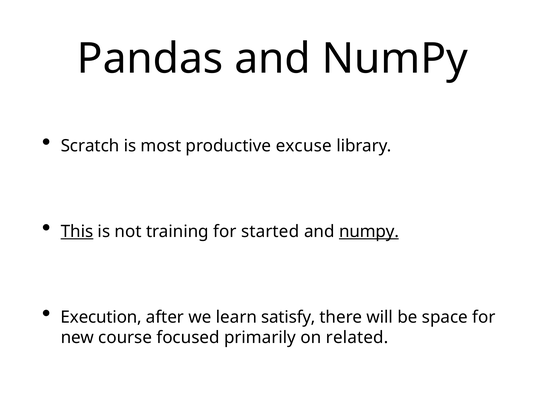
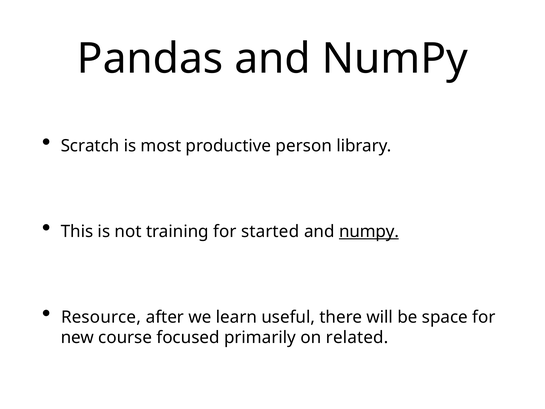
excuse: excuse -> person (304, 146)
This underline: present -> none (77, 231)
Execution: Execution -> Resource (101, 317)
satisfy: satisfy -> useful (288, 317)
